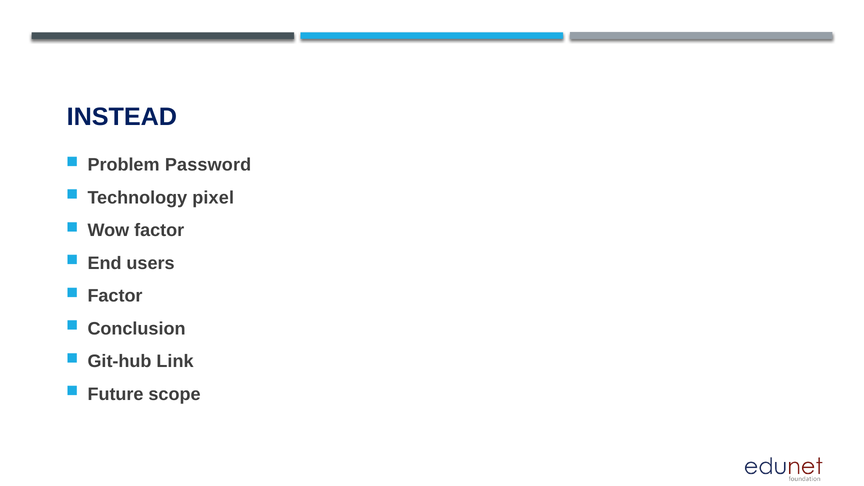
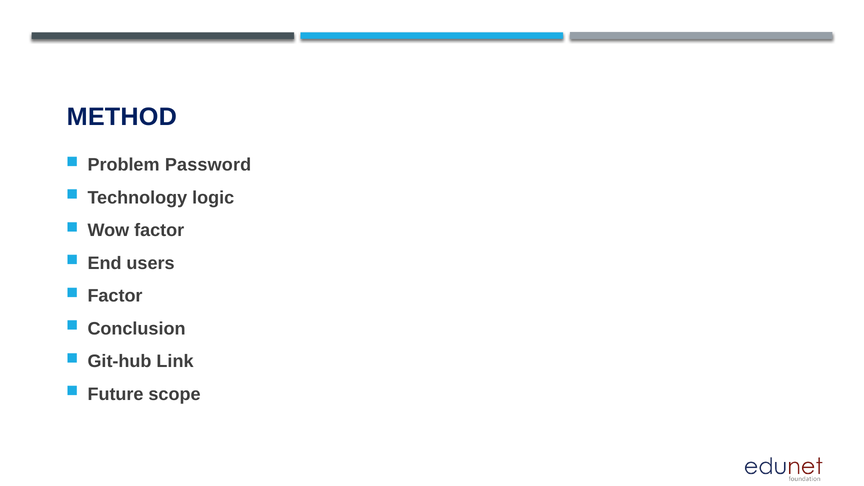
INSTEAD: INSTEAD -> METHOD (122, 117)
pixel: pixel -> logic (213, 198)
